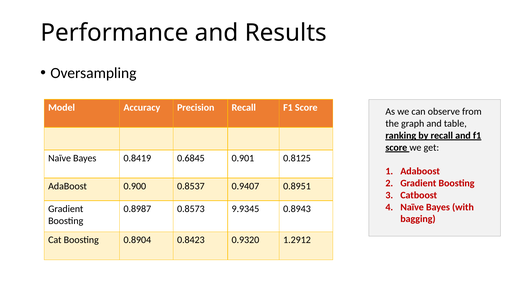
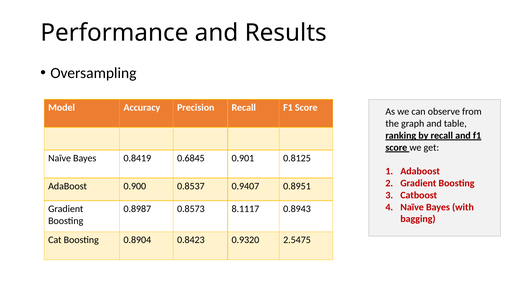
9.9345: 9.9345 -> 8.1117 (245, 209)
1.2912: 1.2912 -> 2.5475 (297, 240)
